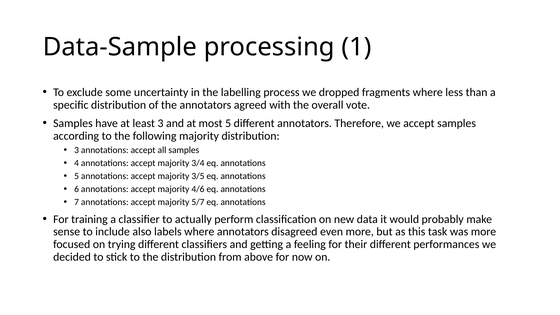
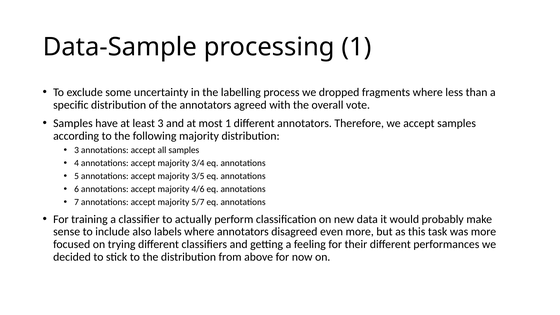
most 5: 5 -> 1 (228, 123)
